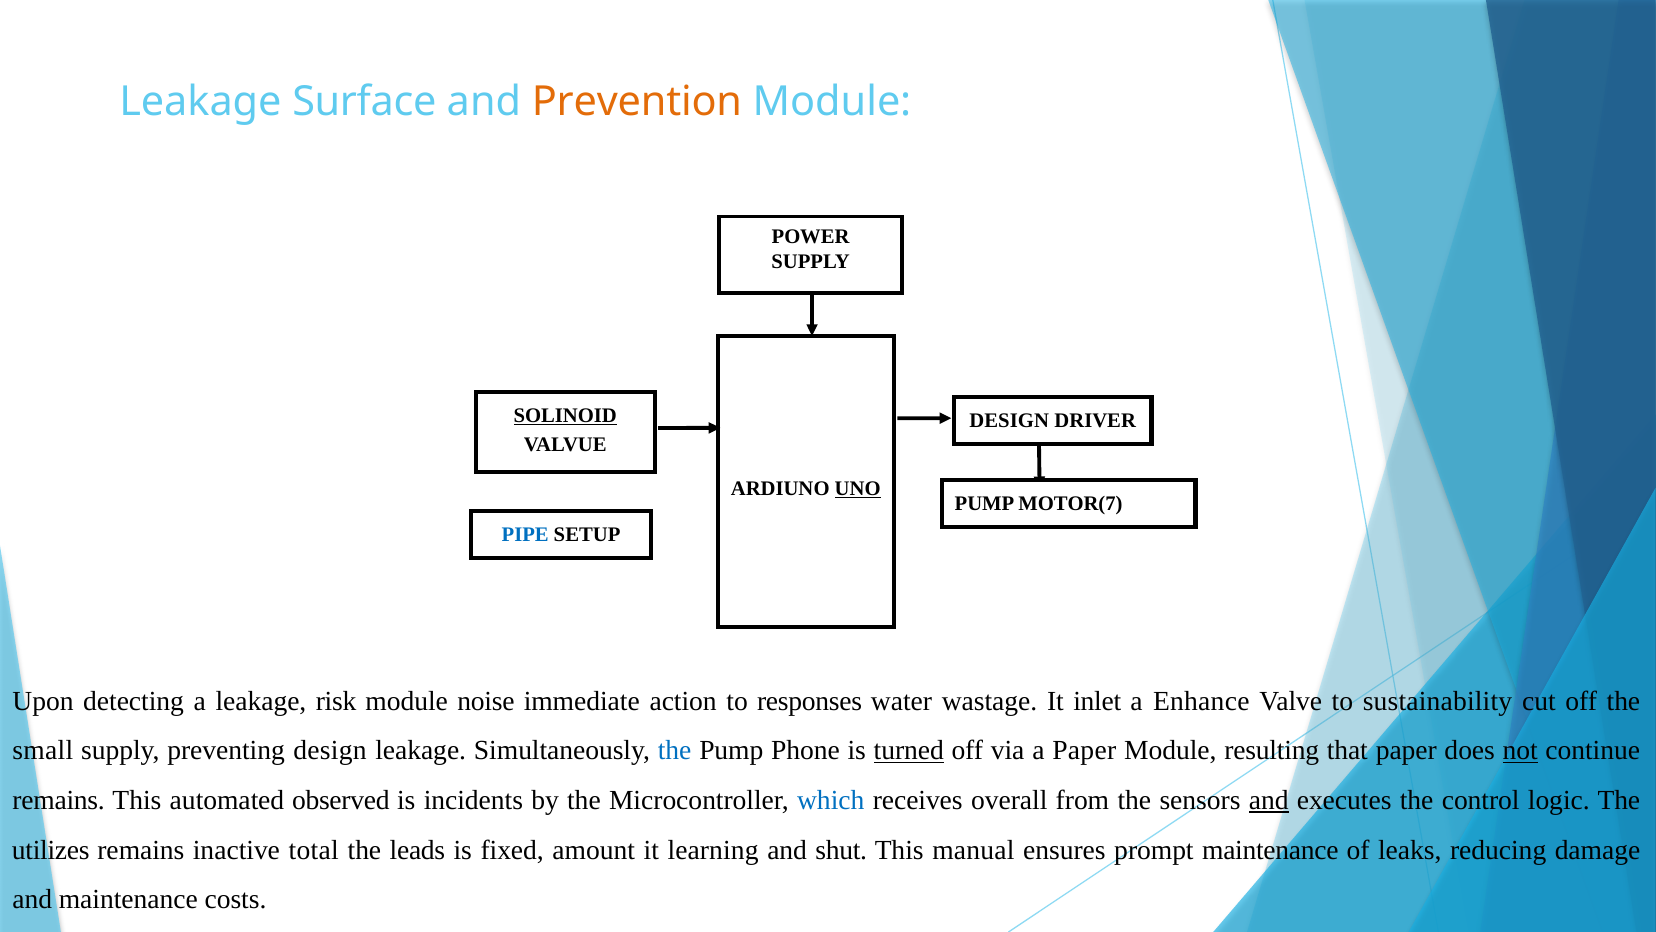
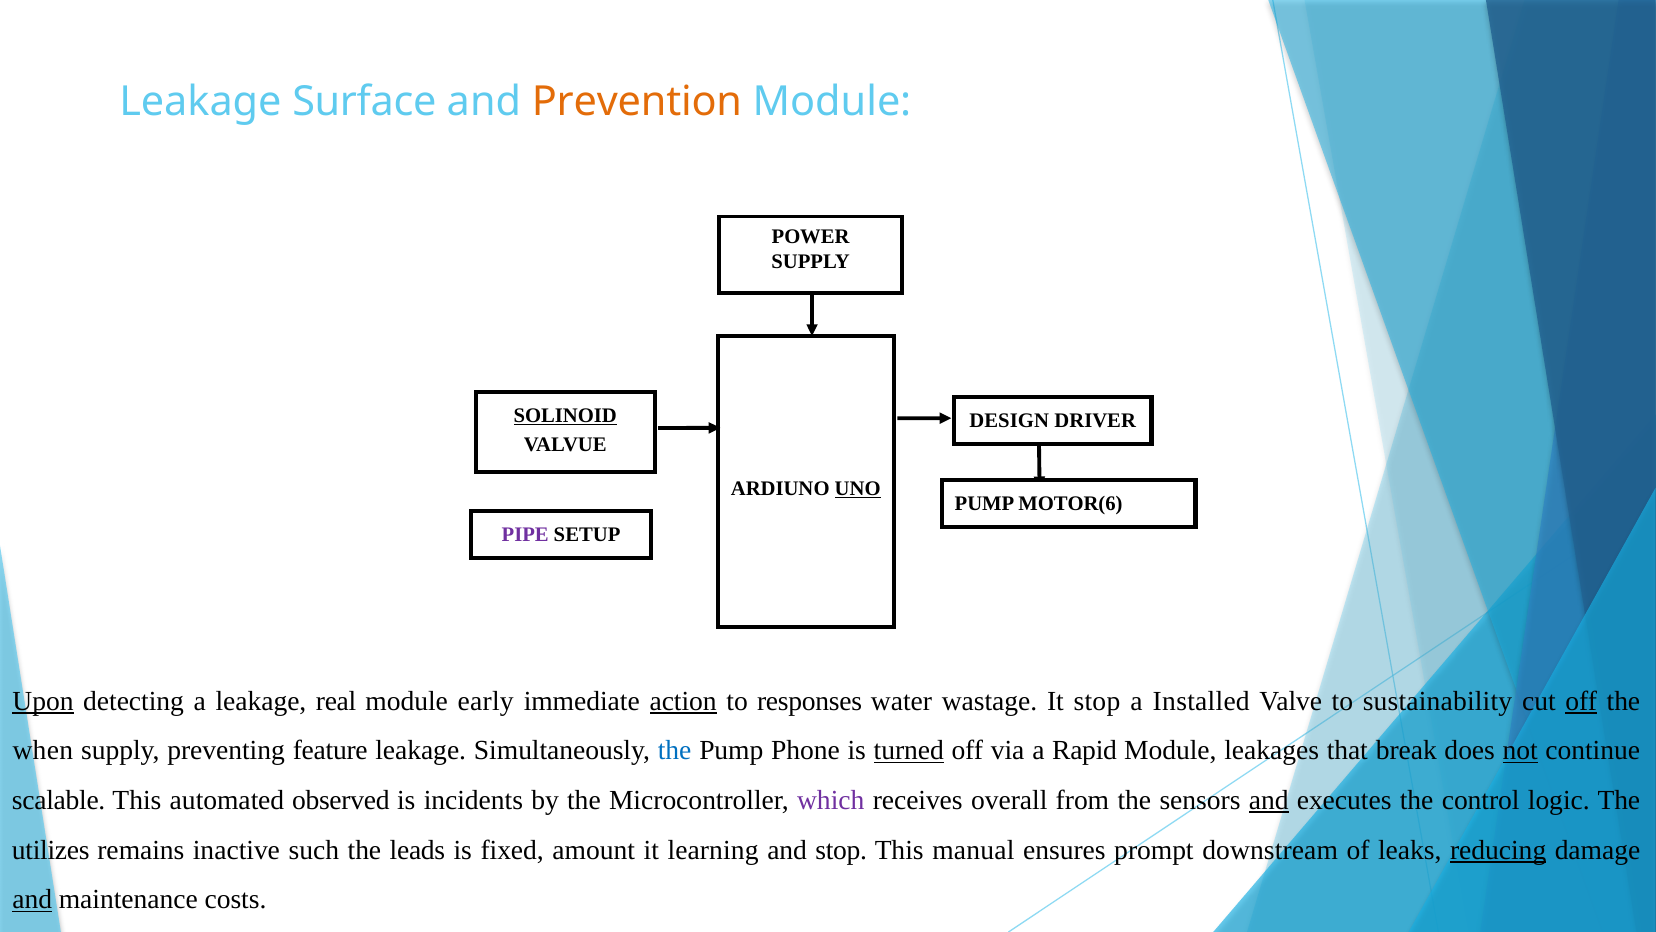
MOTOR(7: MOTOR(7 -> MOTOR(6 (1070, 504)
PIPE colour: blue -> purple (525, 534)
Upon underline: none -> present (43, 701)
risk: risk -> real (336, 701)
noise: noise -> early (486, 701)
action underline: none -> present (683, 701)
It inlet: inlet -> stop (1097, 701)
Enhance: Enhance -> Installed (1201, 701)
off underline: none -> present (1581, 701)
small: small -> when (43, 750)
preventing design: design -> feature (330, 750)
a Paper: Paper -> Rapid (1085, 750)
resulting: resulting -> leakages (1272, 750)
that paper: paper -> break (1406, 750)
remains: remains -> scalable (59, 800)
which colour: blue -> purple (831, 800)
total: total -> such (314, 850)
and shut: shut -> stop (841, 850)
prompt maintenance: maintenance -> downstream (1270, 850)
reducing underline: none -> present (1498, 850)
and underline: none -> present (32, 899)
